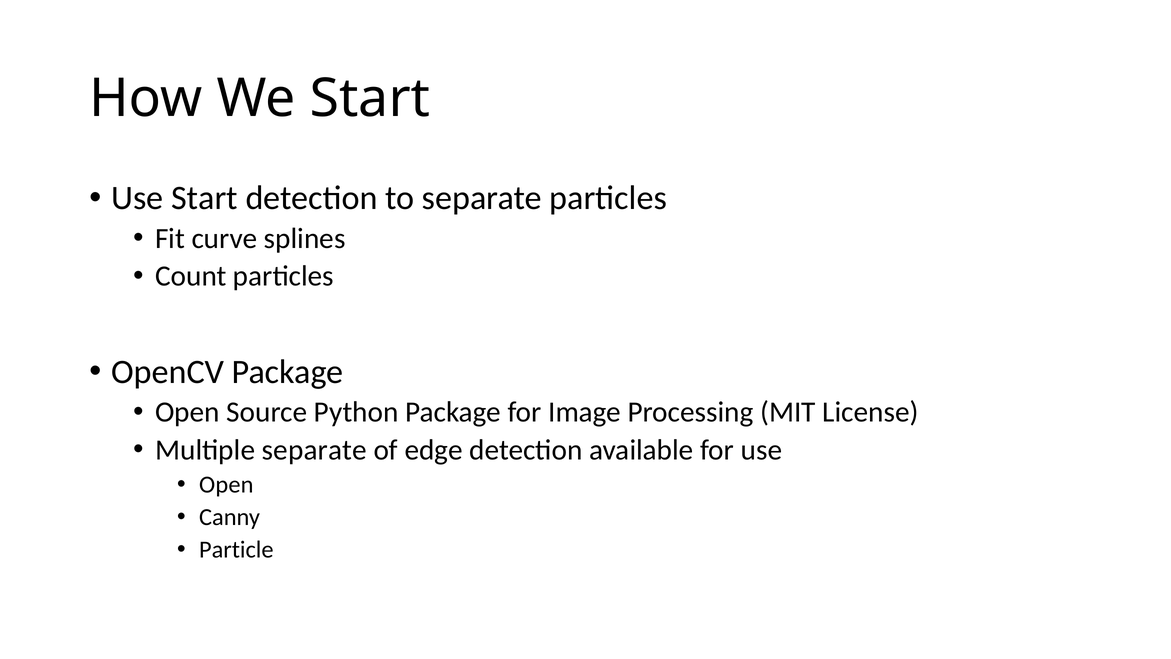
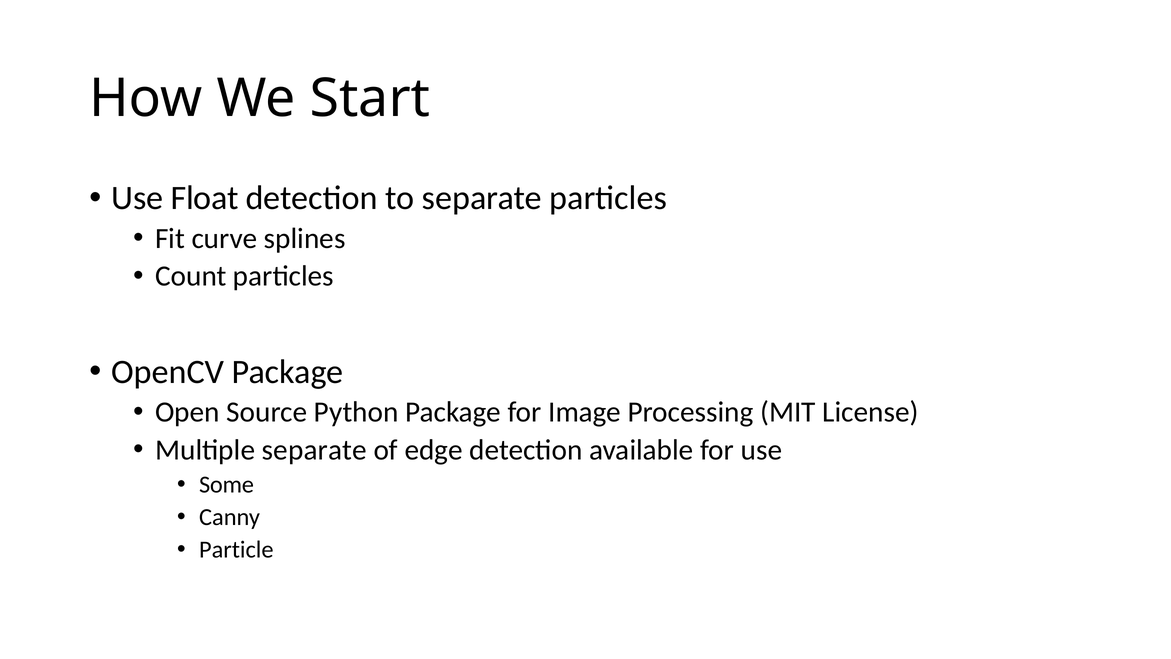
Use Start: Start -> Float (205, 198)
Open: Open -> Some (226, 485)
